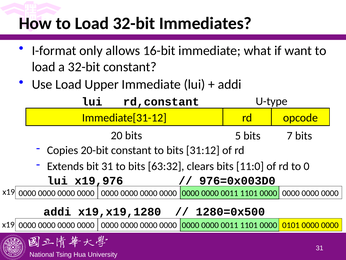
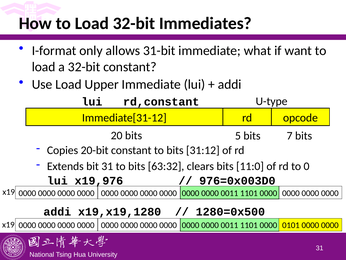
16-bit: 16-bit -> 31-bit (159, 51)
